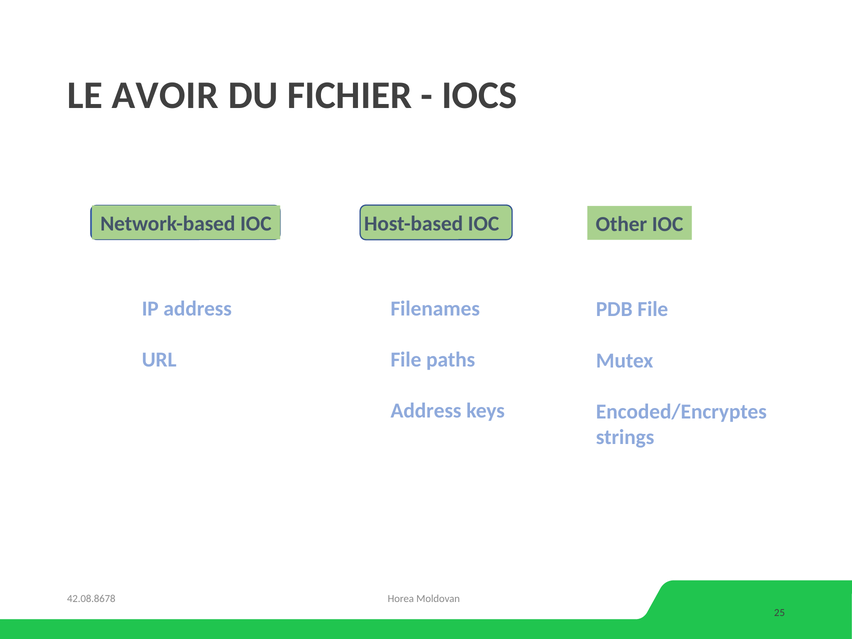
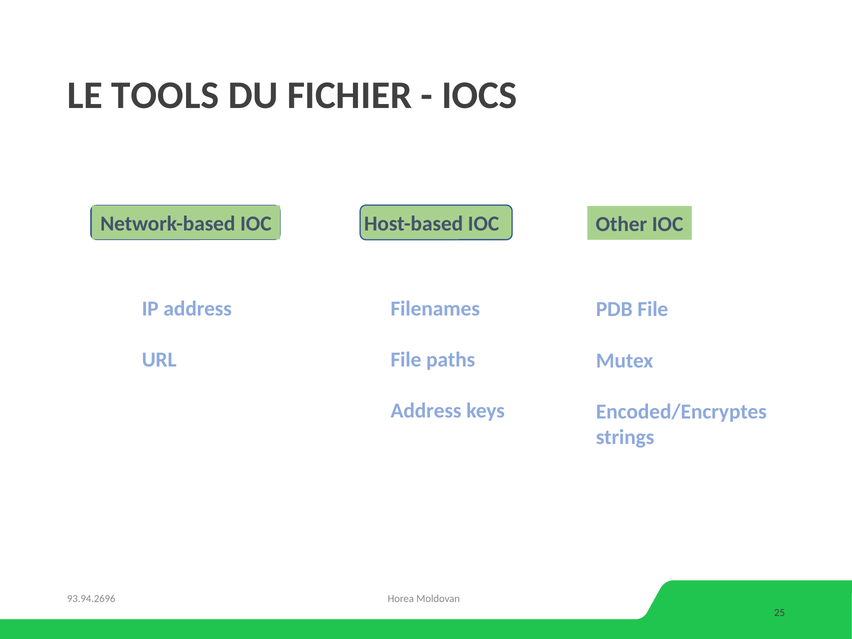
AVOIR: AVOIR -> TOOLS (165, 96)
42.08.8678: 42.08.8678 -> 93.94.2696 (91, 599)
